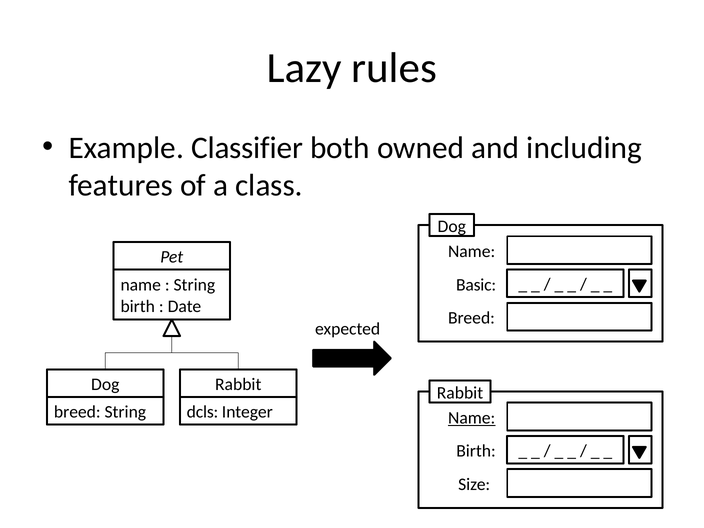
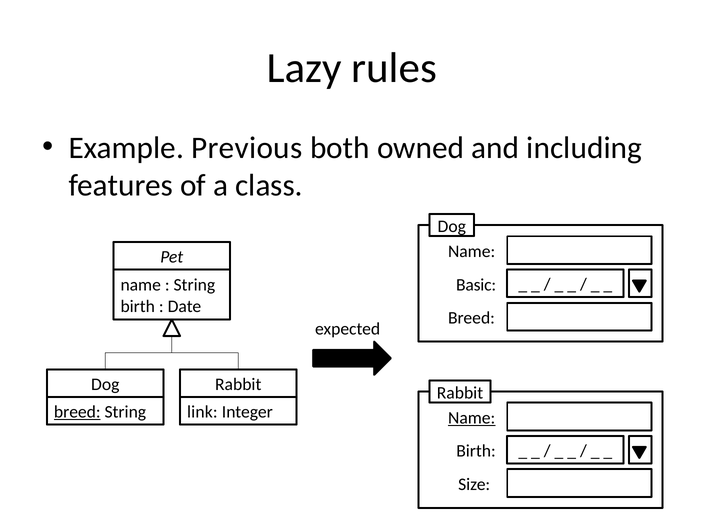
Classifier: Classifier -> Previous (247, 148)
breed underline: none -> present (77, 412)
dcls: dcls -> link (202, 412)
